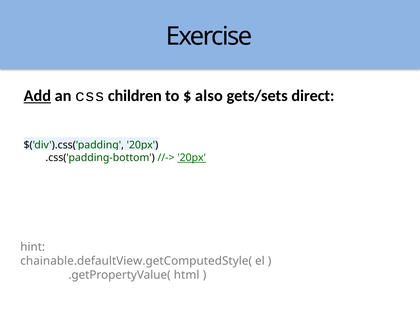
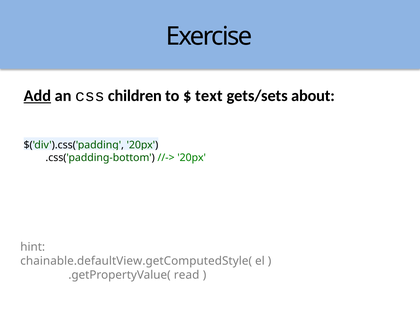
also: also -> text (209, 96)
direct: direct -> about (313, 96)
20px underline: present -> none (192, 158)
html: html -> read (187, 275)
